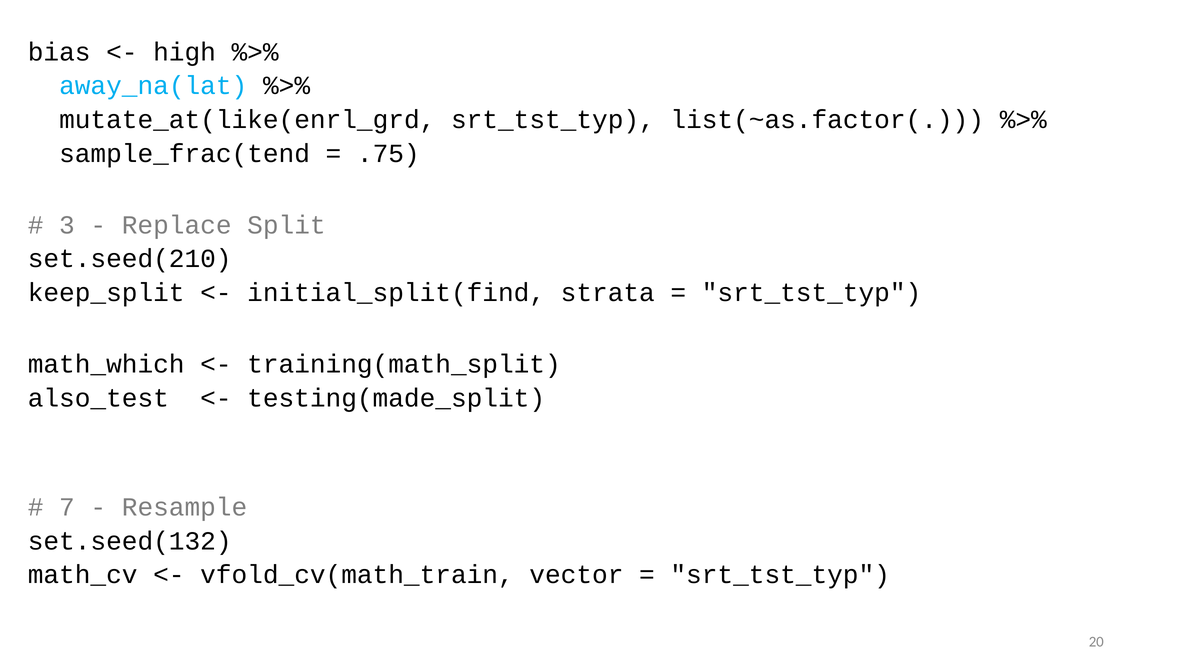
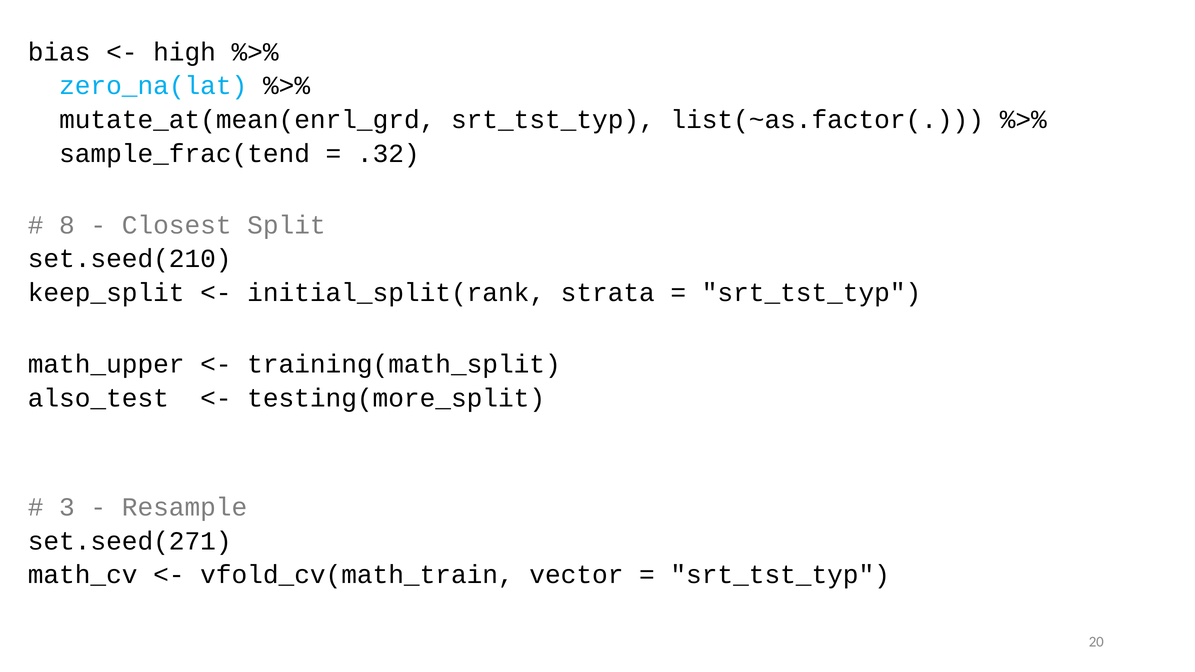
away_na(lat: away_na(lat -> zero_na(lat (153, 86)
mutate_at(like(enrl_grd: mutate_at(like(enrl_grd -> mutate_at(mean(enrl_grd (247, 120)
.75: .75 -> .32 (388, 154)
3: 3 -> 8 (67, 225)
Replace: Replace -> Closest (177, 225)
initial_split(find: initial_split(find -> initial_split(rank (396, 293)
math_which: math_which -> math_upper (106, 364)
testing(made_split: testing(made_split -> testing(more_split (396, 398)
7: 7 -> 3 (67, 507)
set.seed(132: set.seed(132 -> set.seed(271 (130, 541)
